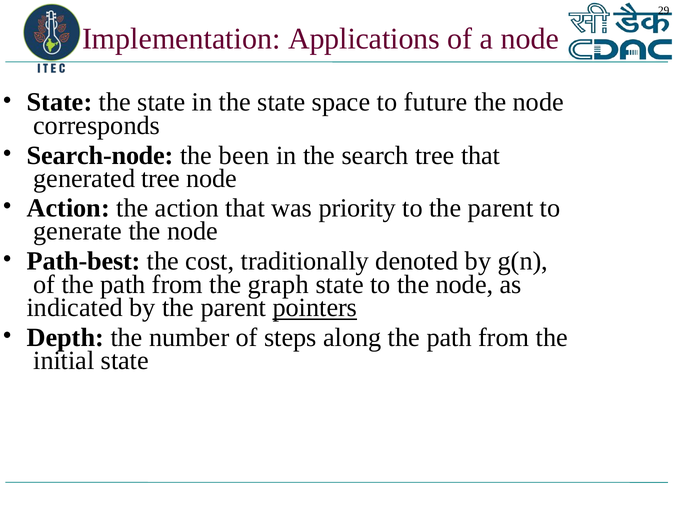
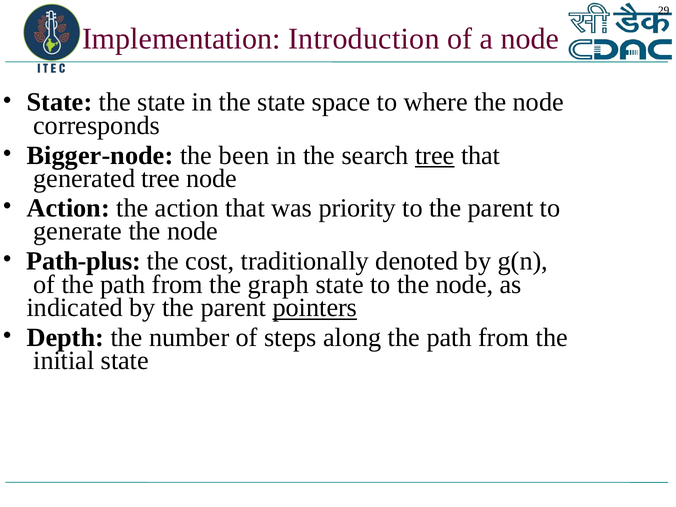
Applications: Applications -> Introduction (364, 39)
future: future -> where (436, 102)
Search-node: Search-node -> Bigger-node (100, 155)
tree underline: none -> present (435, 155)
Path-best: Path-best -> Path-plus (84, 261)
